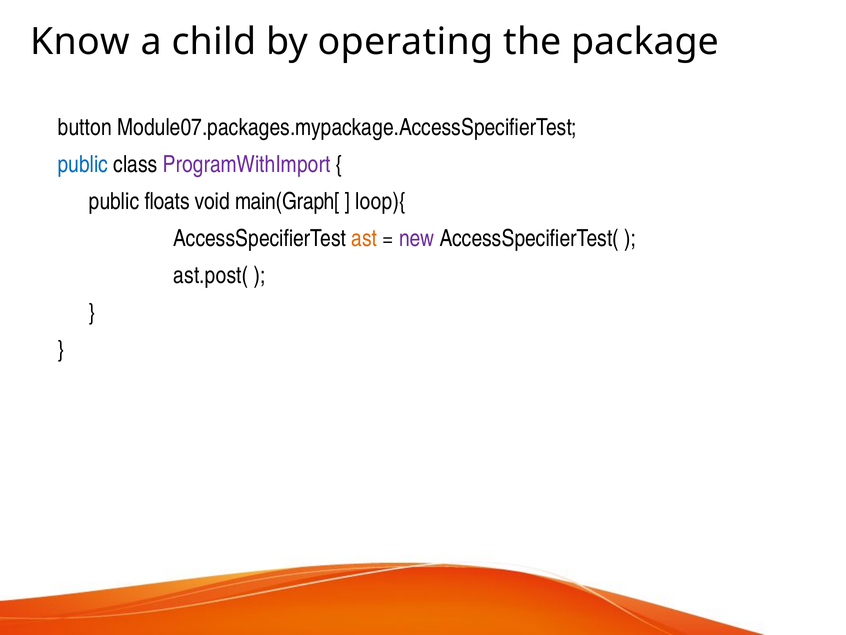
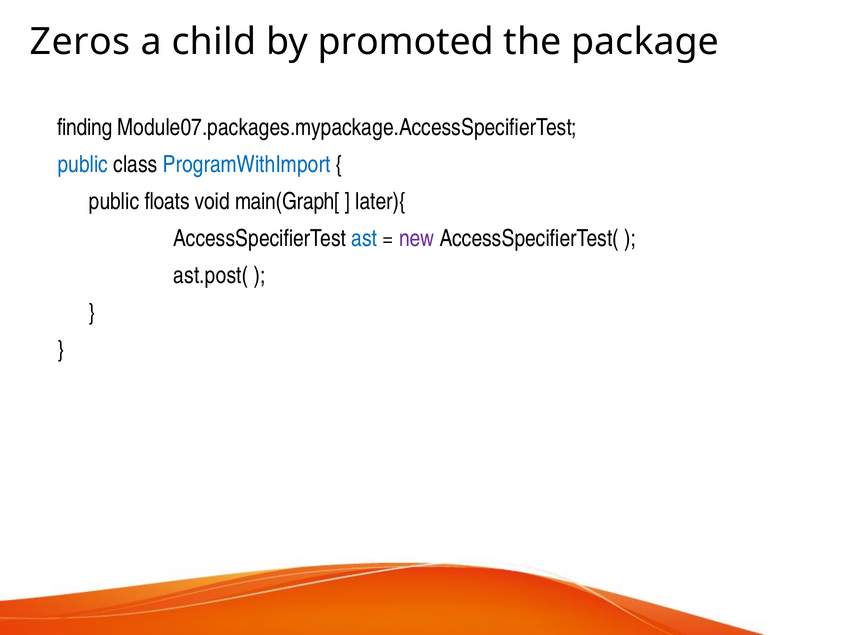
Know: Know -> Zeros (80, 42)
operating: operating -> promoted (406, 42)
button: button -> finding (85, 128)
ProgramWithImport colour: purple -> blue (247, 164)
loop){: loop){ -> later){ (381, 201)
ast colour: orange -> blue (364, 238)
